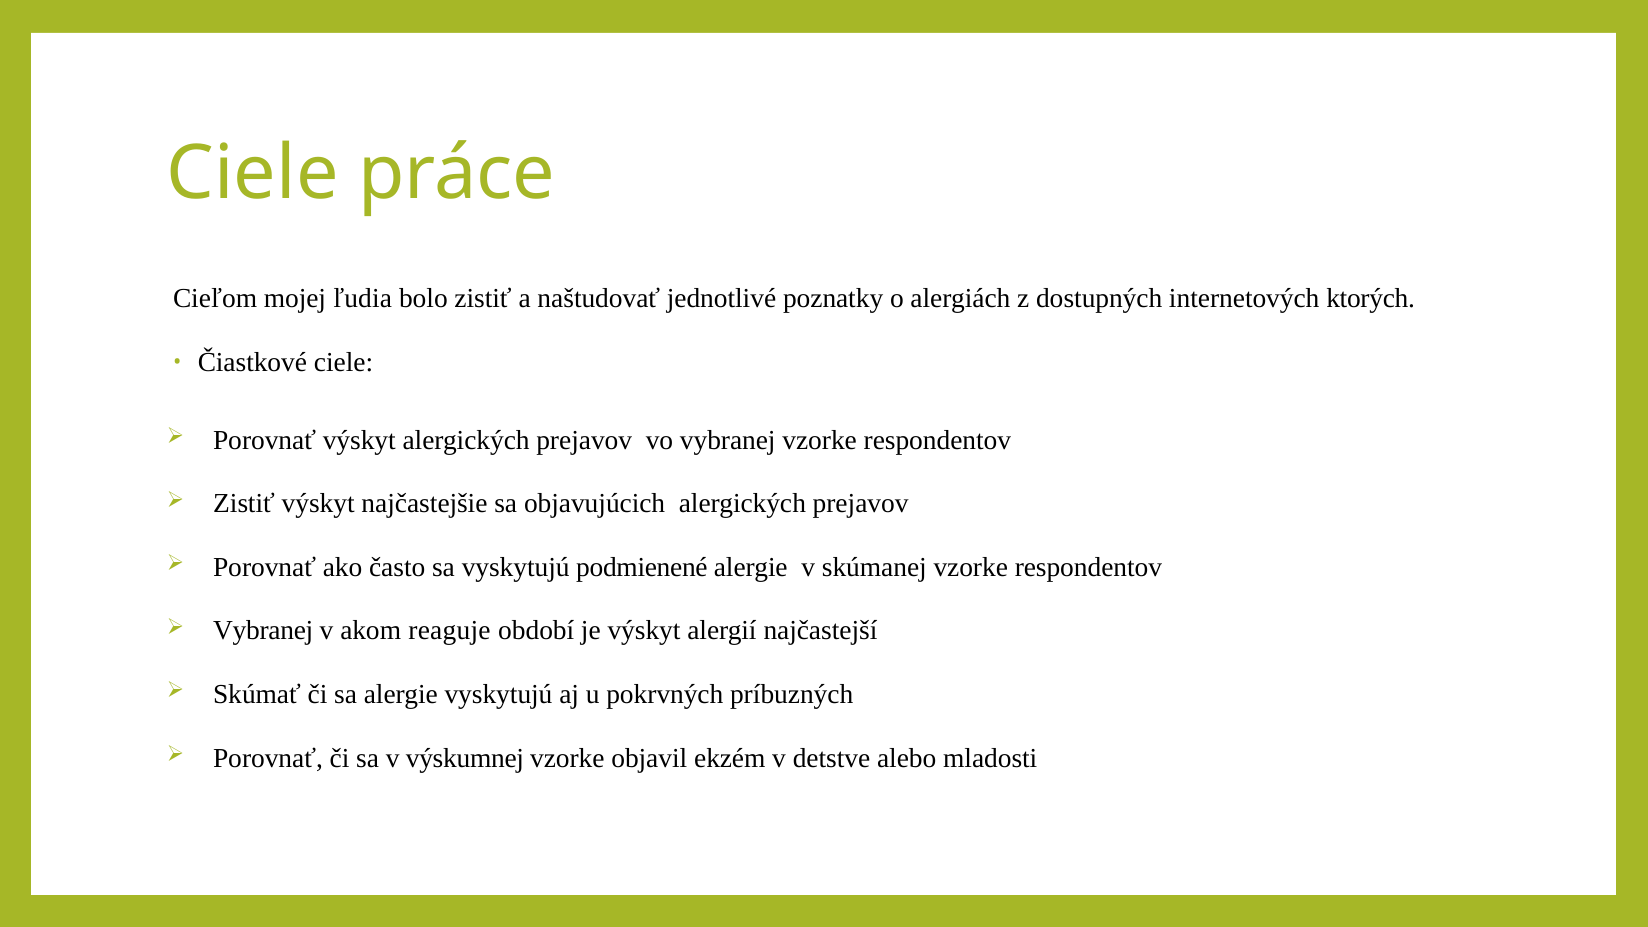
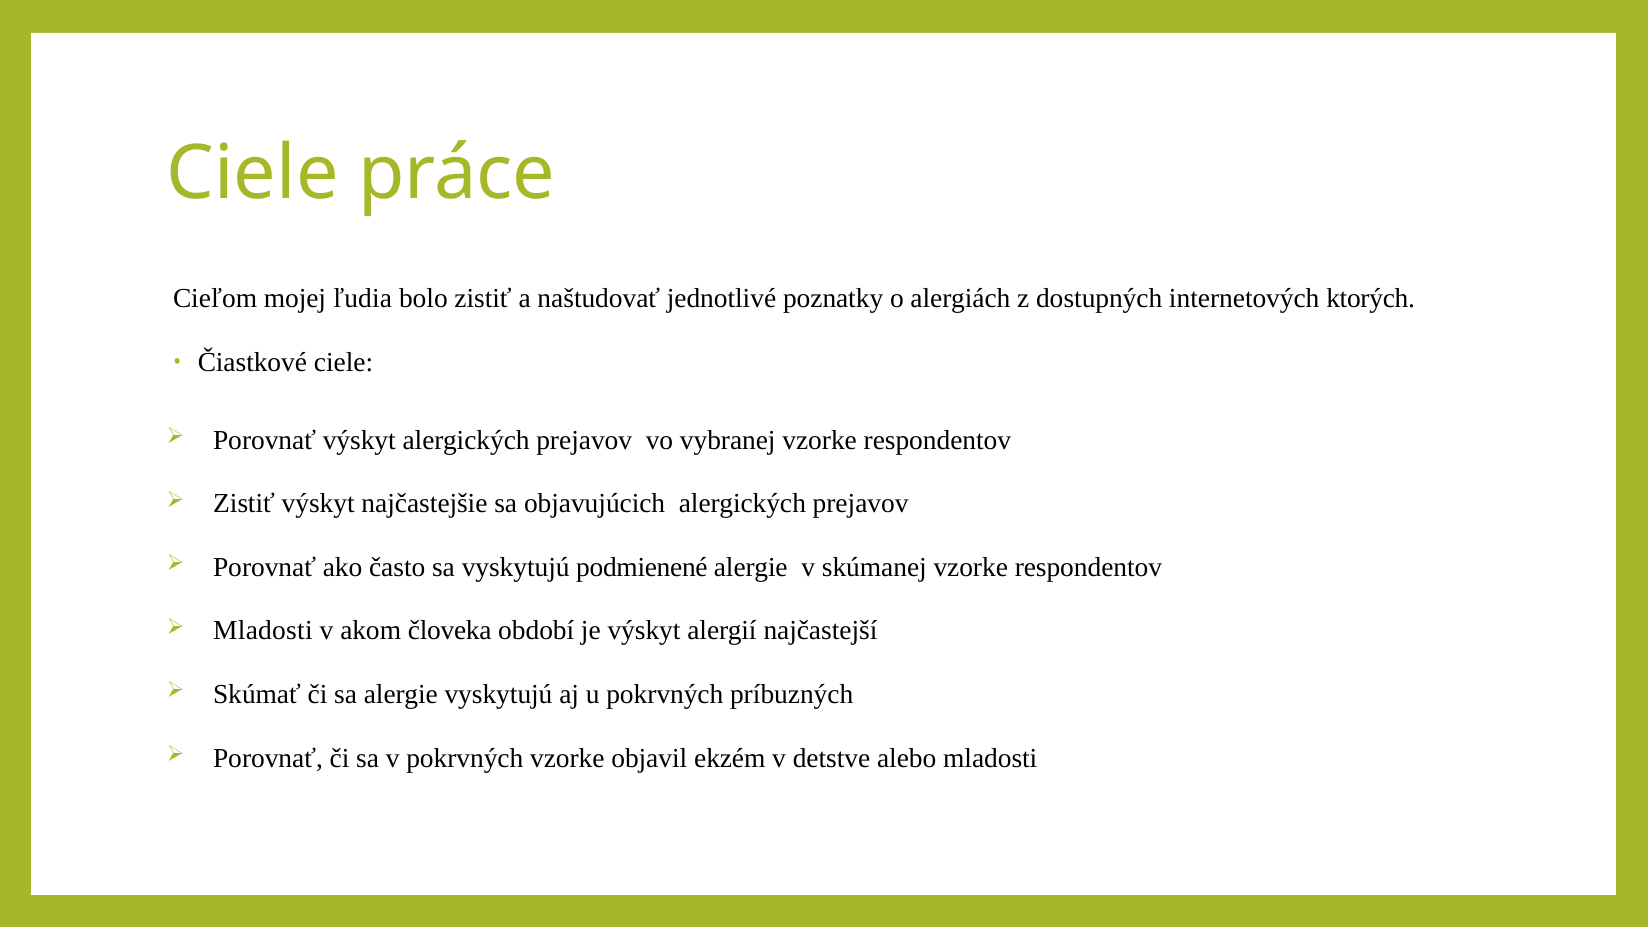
Vybranej: Vybranej -> Mladosti (263, 631)
reaguje: reaguje -> človeka (450, 631)
v výskumnej: výskumnej -> pokrvných (465, 758)
